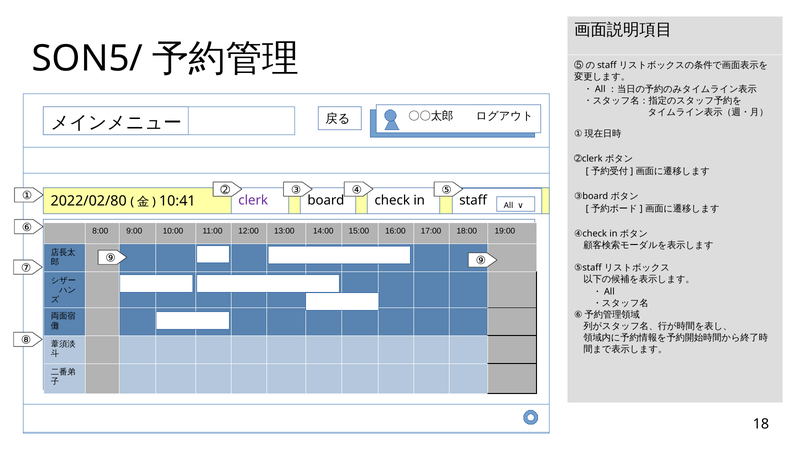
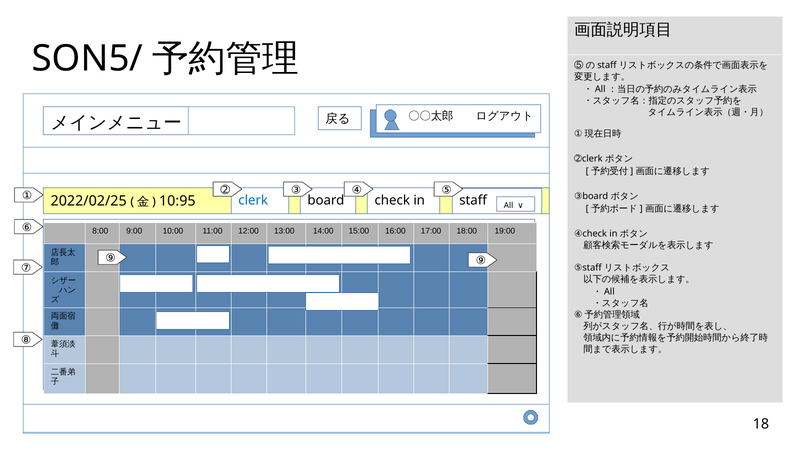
clerk colour: purple -> blue (253, 201)
2022/02/80: 2022/02/80 -> 2022/02/25 (89, 201)
10:41: 10:41 -> 10:95 (177, 201)
